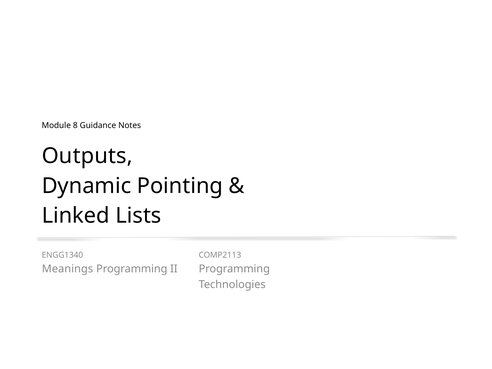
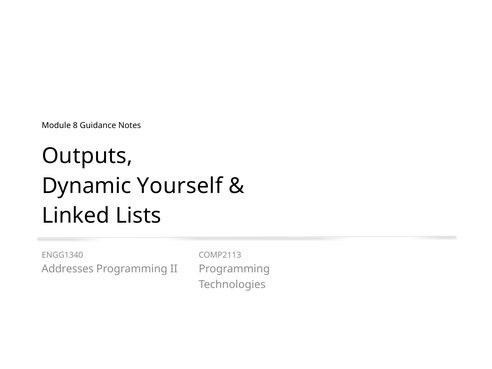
Pointing: Pointing -> Yourself (180, 186)
Meanings: Meanings -> Addresses (68, 269)
